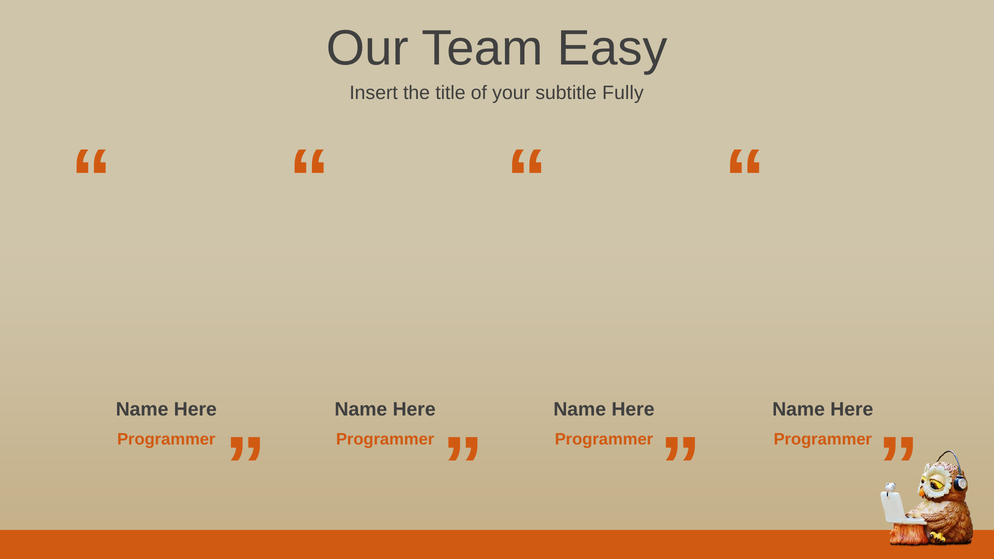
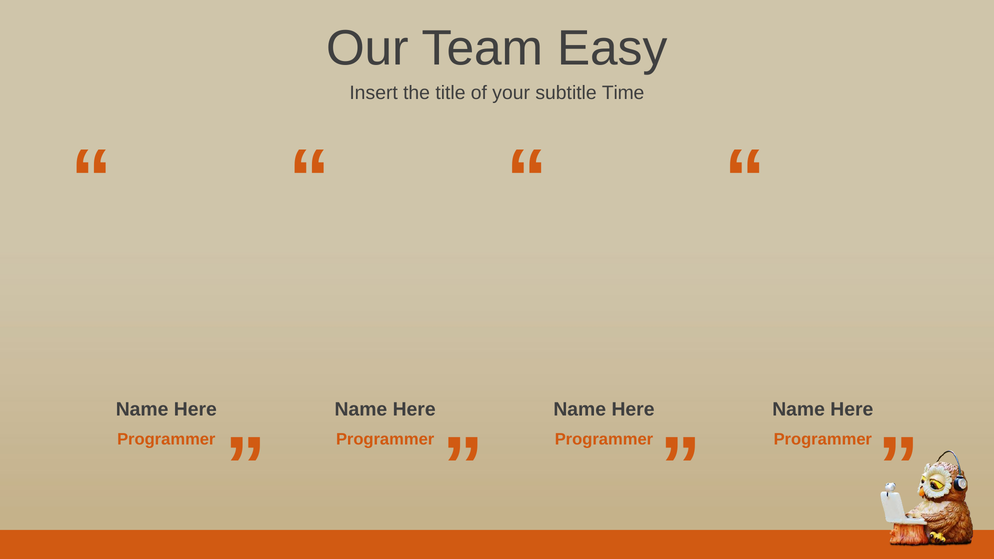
Fully: Fully -> Time (623, 93)
